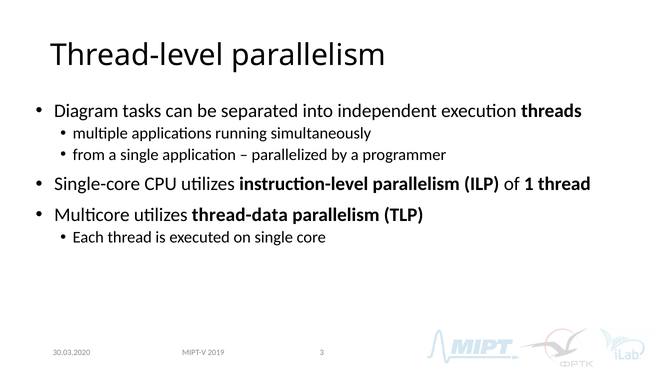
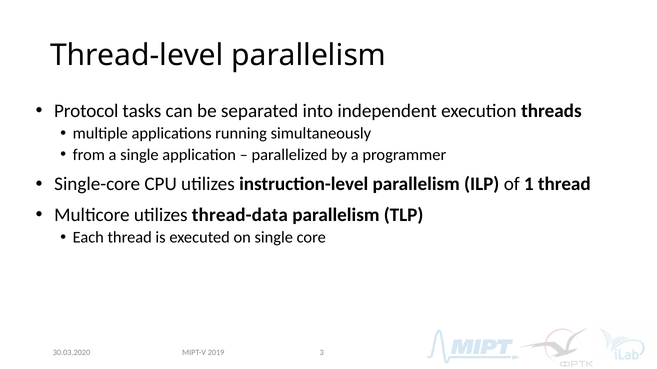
Diagram: Diagram -> Protocol (86, 111)
